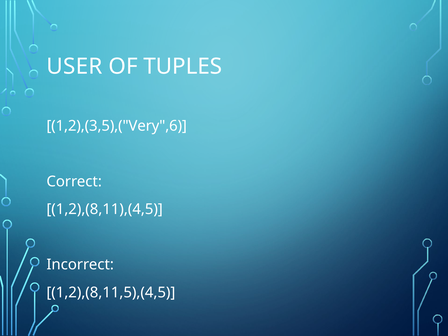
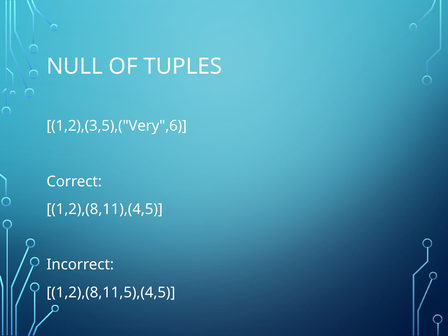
USER: USER -> NULL (75, 66)
